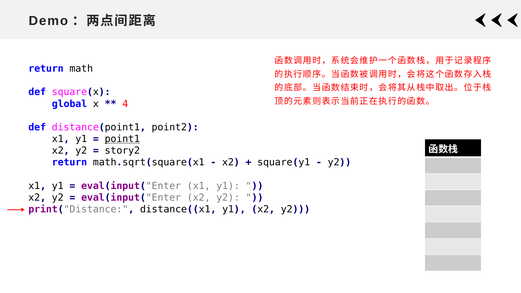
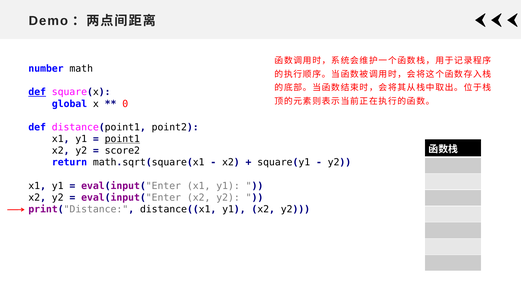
return: return -> number (46, 69)
def underline: none -> present (37, 92)
4: 4 -> 0 (125, 104)
story2: story2 -> score2 (122, 151)
